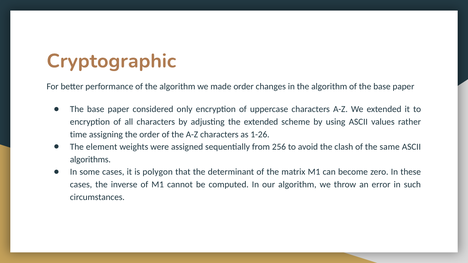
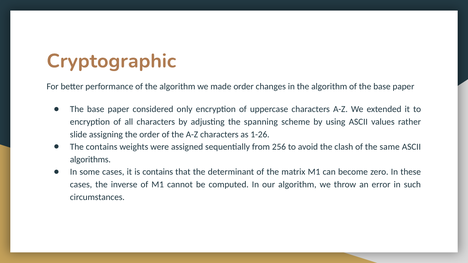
the extended: extended -> spanning (261, 122)
time: time -> slide (78, 134)
The element: element -> contains (102, 147)
is polygon: polygon -> contains (158, 172)
